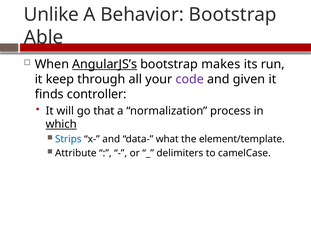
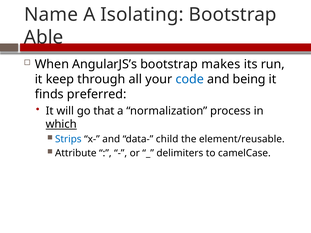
Unlike: Unlike -> Name (51, 15)
Behavior: Behavior -> Isolating (142, 15)
AngularJS’s underline: present -> none (105, 64)
code colour: purple -> blue (190, 79)
given: given -> being (249, 79)
controller: controller -> preferred (97, 94)
what: what -> child (167, 139)
element/template: element/template -> element/reusable (242, 139)
